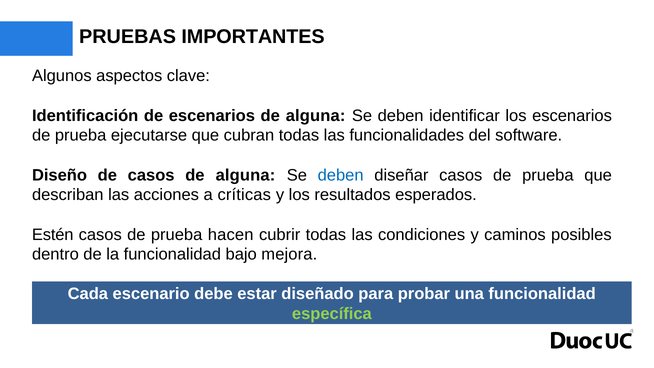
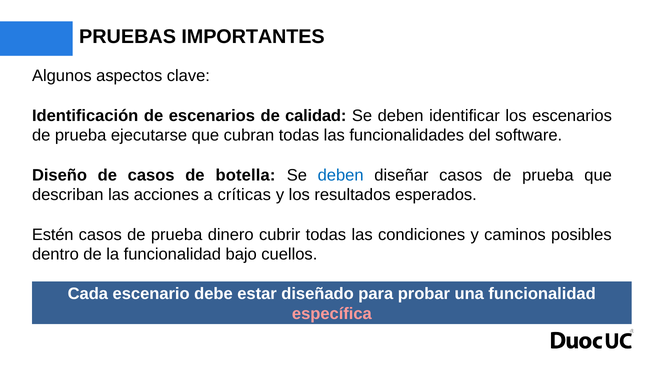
escenarios de alguna: alguna -> calidad (316, 116)
casos de alguna: alguna -> botella (245, 175)
hacen: hacen -> dinero (231, 235)
mejora: mejora -> cuellos (289, 254)
específica colour: light green -> pink (332, 314)
